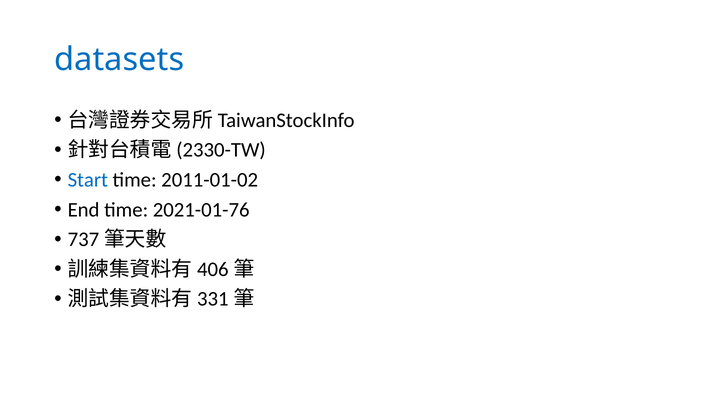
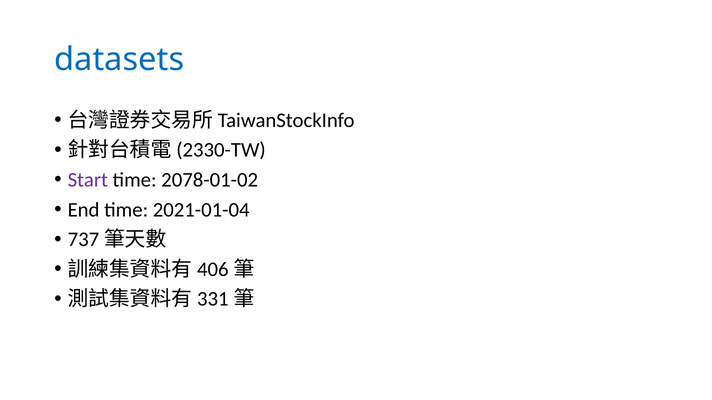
Start colour: blue -> purple (88, 180)
2011-01-02: 2011-01-02 -> 2078-01-02 (210, 180)
2021-01-76: 2021-01-76 -> 2021-01-04 (201, 210)
